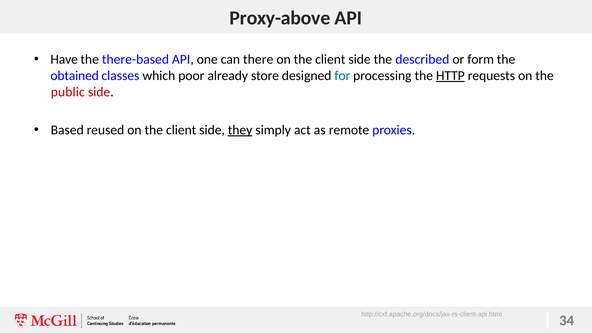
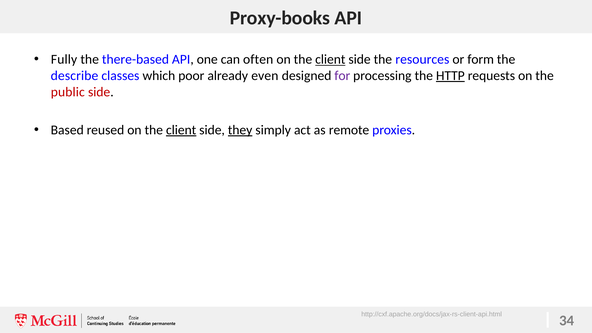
Proxy-above: Proxy-above -> Proxy-books (280, 18)
Have: Have -> Fully (64, 59)
there: there -> often (258, 59)
client underline: none -> present (330, 59)
described: described -> resources (422, 59)
obtained: obtained -> describe (75, 76)
store: store -> even (265, 76)
for colour: blue -> purple (342, 76)
client underline: none -> present (181, 130)
